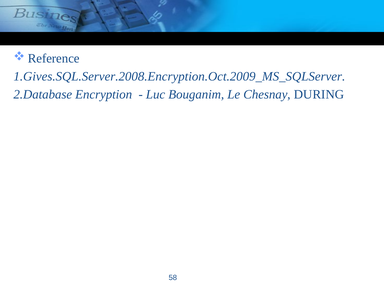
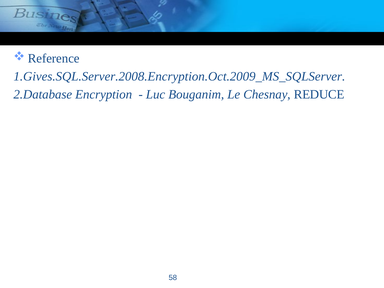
DURING: DURING -> REDUCE (319, 94)
